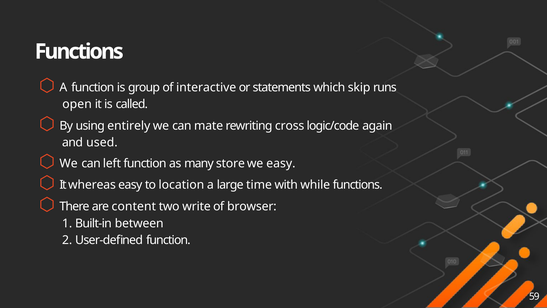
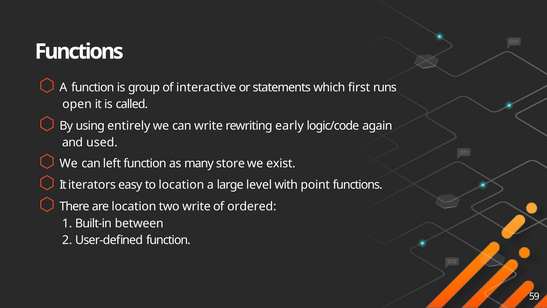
skip: skip -> first (359, 87)
can mate: mate -> write (209, 126)
cross: cross -> early (289, 126)
we easy: easy -> exist (281, 163)
whereas: whereas -> iterators (92, 185)
time: time -> level (259, 185)
while: while -> point (315, 185)
are content: content -> location (134, 206)
browser: browser -> ordered (252, 206)
